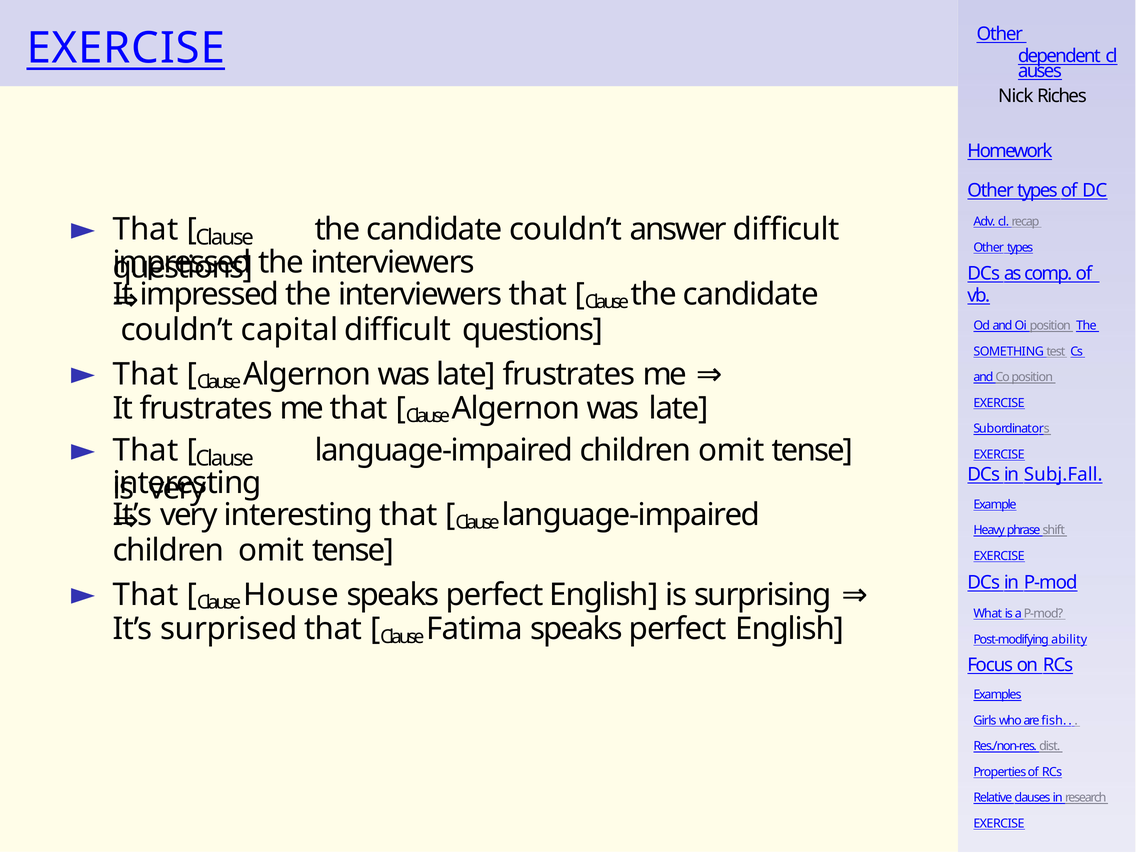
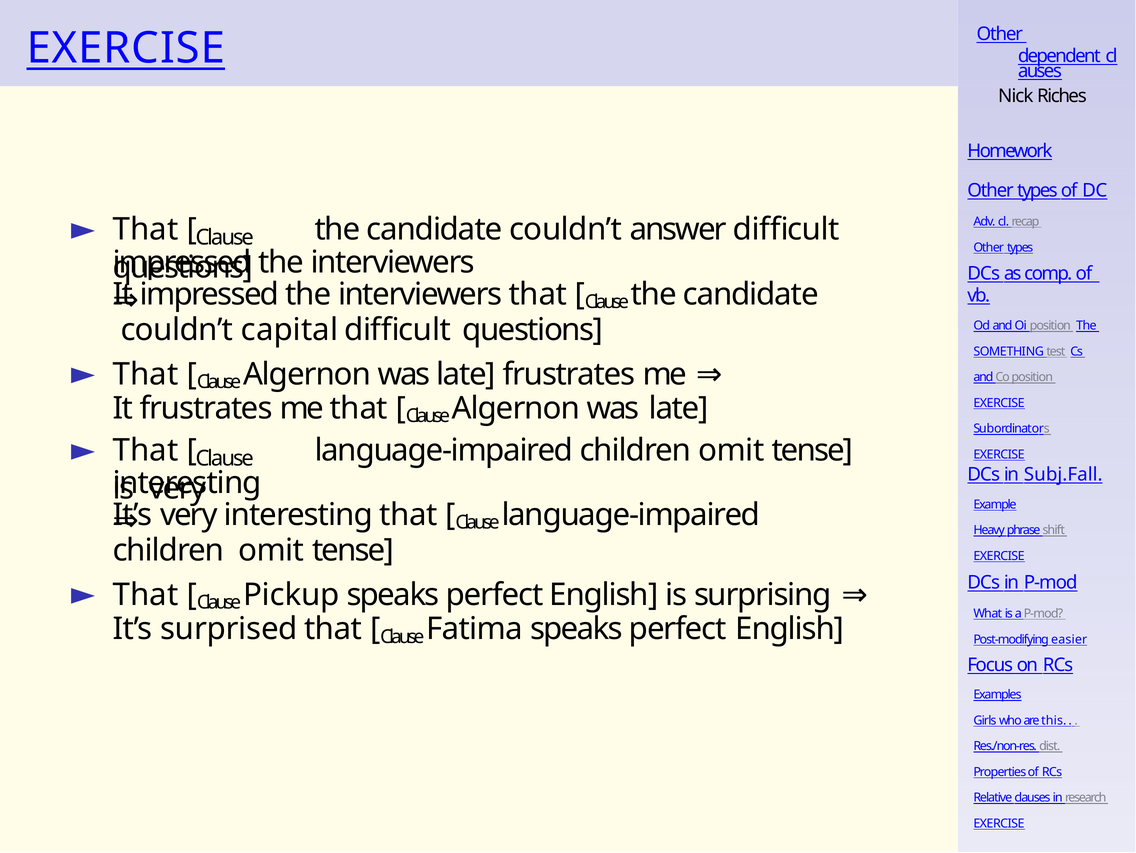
House: House -> Pickup (291, 595)
ability: ability -> easier (1069, 639)
fish: fish -> this (1054, 720)
